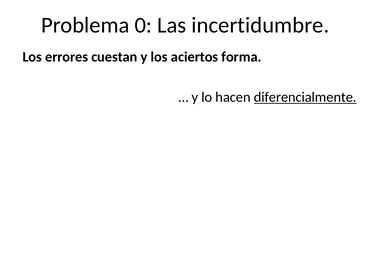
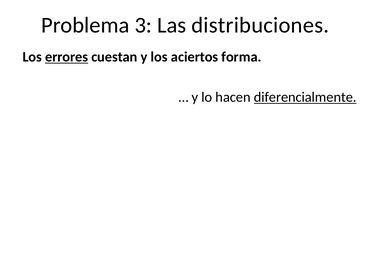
0: 0 -> 3 (143, 25)
incertidumbre: incertidumbre -> distribuciones (260, 25)
errores underline: none -> present (67, 57)
